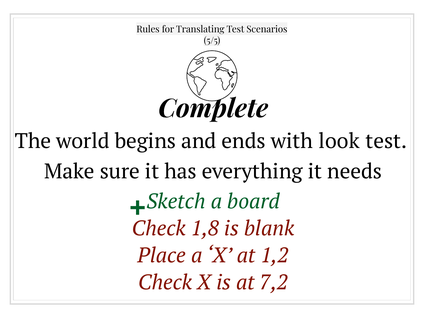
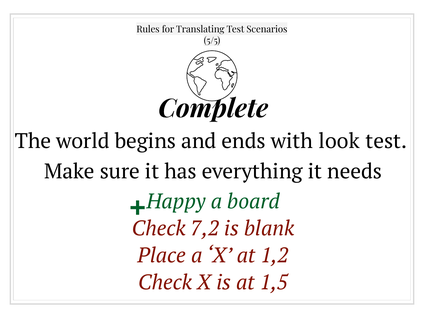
Sketch: Sketch -> Happy (176, 202)
1,8: 1,8 -> 7,2 (205, 229)
7,2: 7,2 -> 1,5 (274, 283)
